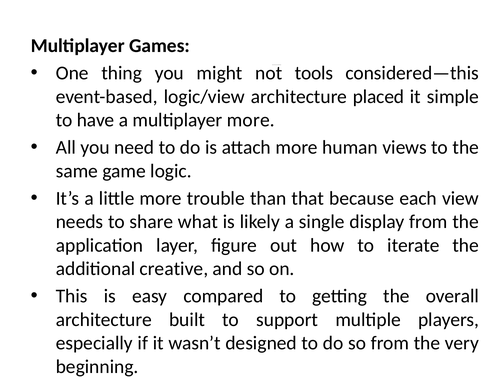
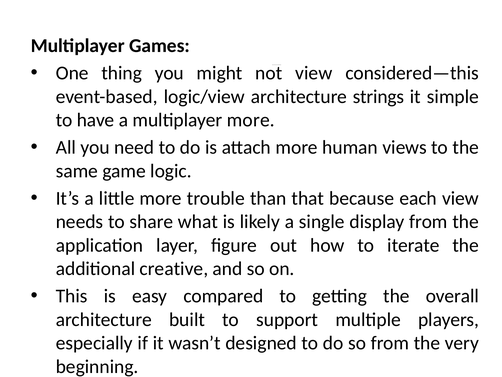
not tools: tools -> view (314, 73)
placed: placed -> strings (378, 97)
